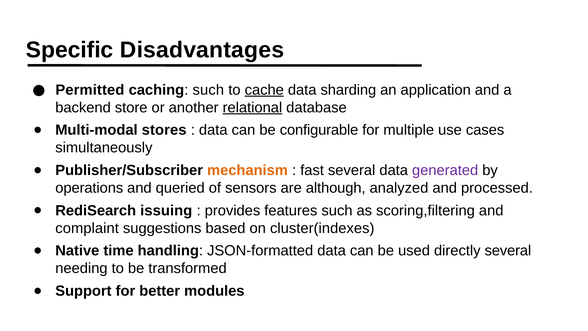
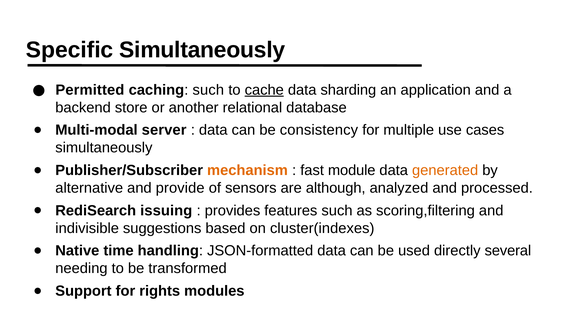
Specific Disadvantages: Disadvantages -> Simultaneously (202, 50)
relational underline: present -> none (252, 107)
stores: stores -> server (164, 130)
configurable: configurable -> consistency (319, 130)
fast several: several -> module (352, 170)
generated colour: purple -> orange (445, 170)
operations: operations -> alternative (89, 188)
queried: queried -> provide (180, 188)
complaint: complaint -> indivisible (87, 228)
better: better -> rights (160, 291)
